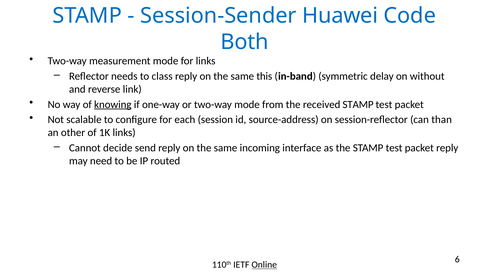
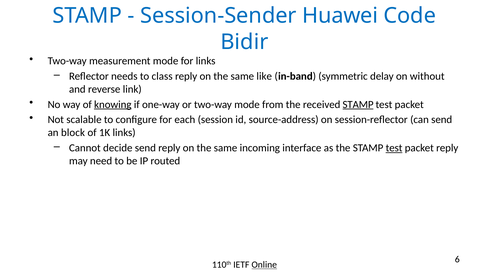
Both: Both -> Bidir (244, 42)
this: this -> like (264, 76)
STAMP underline: none -> present (358, 105)
can than: than -> send (442, 120)
other: other -> block (73, 133)
test underline: none -> present (394, 148)
